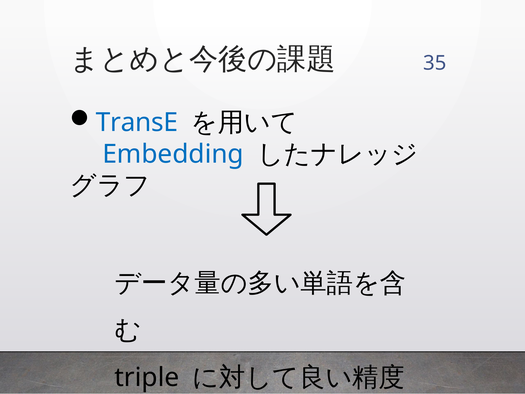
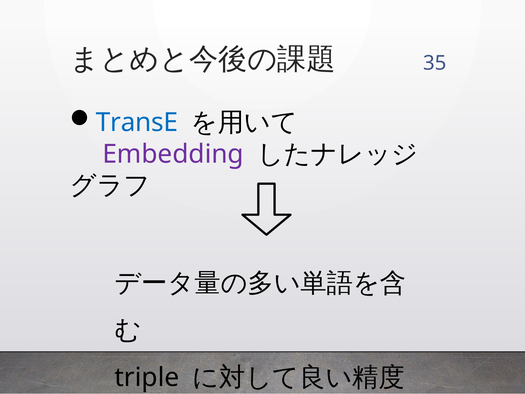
Embedding colour: blue -> purple (173, 154)
